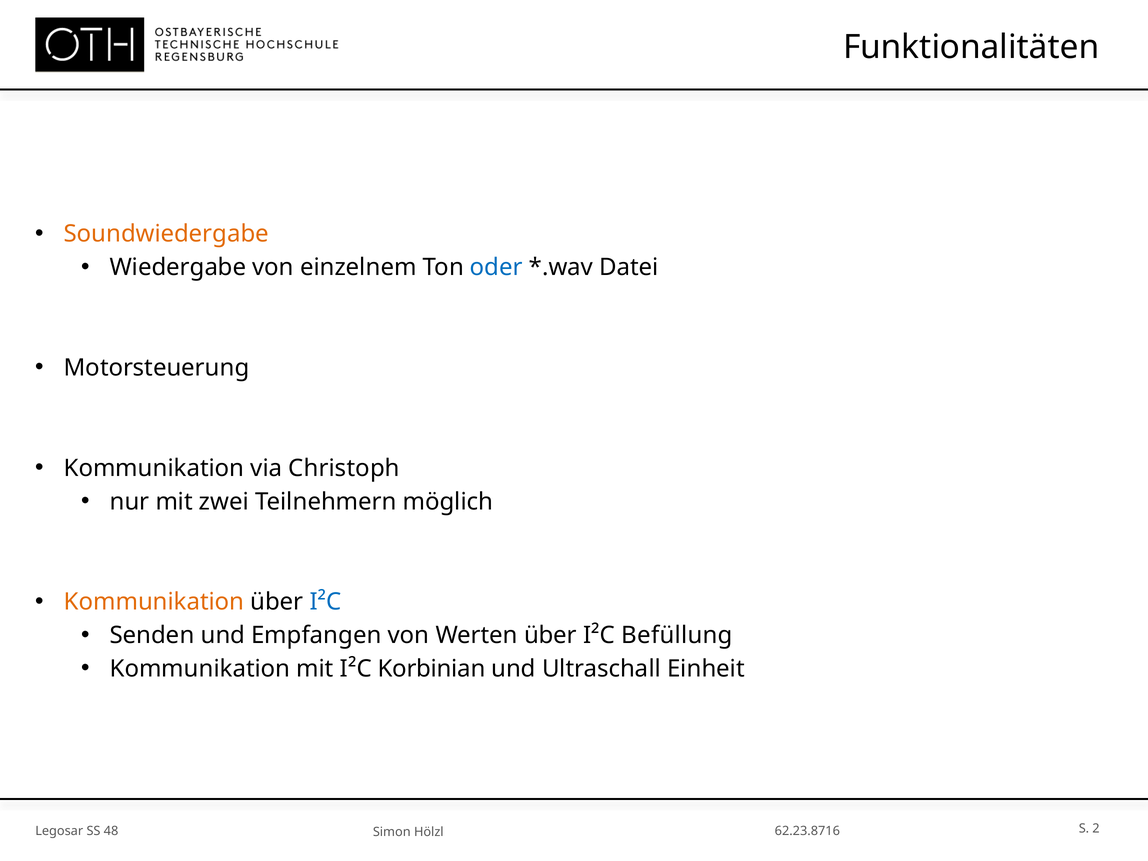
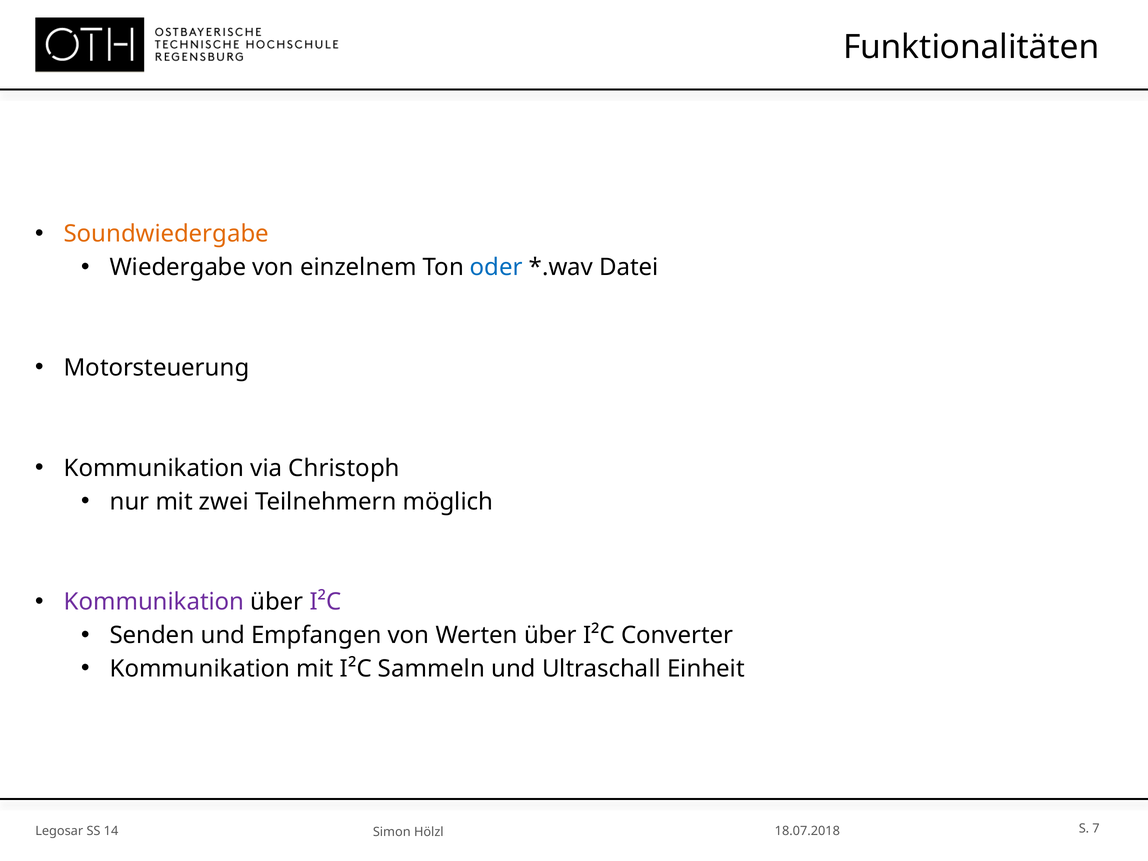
Kommunikation colour: orange -> purple (154, 602)
I²C colour: blue -> purple (325, 602)
Befüllung: Befüllung -> Converter (677, 635)
Korbinian: Korbinian -> Sammeln (431, 669)
48: 48 -> 14 (111, 831)
62.23.8716: 62.23.8716 -> 18.07.2018 (807, 831)
2: 2 -> 7 (1096, 829)
